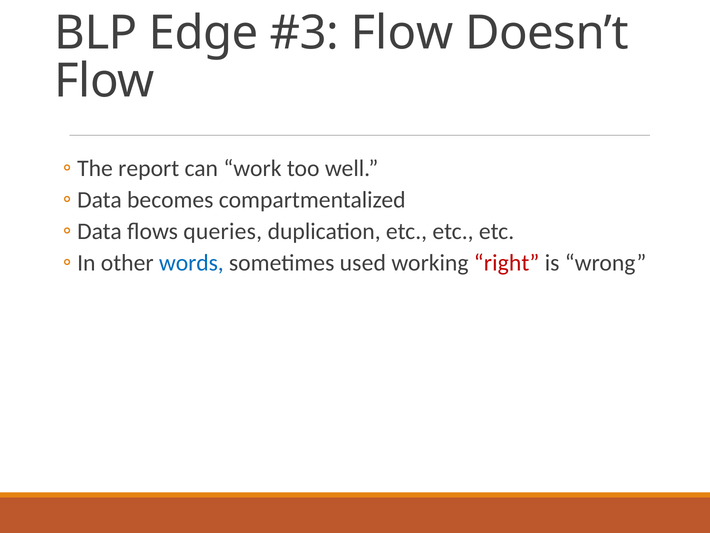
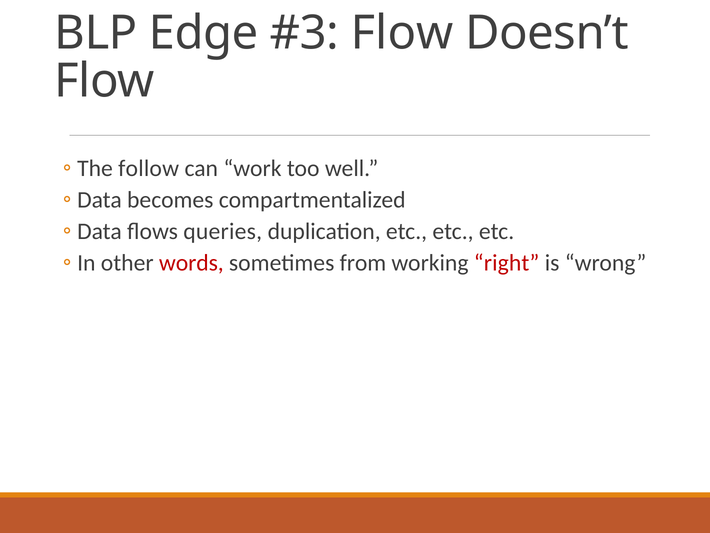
report: report -> follow (149, 168)
words colour: blue -> red (191, 263)
used: used -> from (363, 263)
